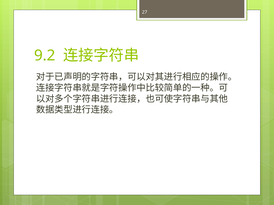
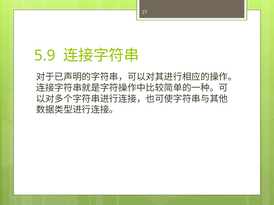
9.2: 9.2 -> 5.9 (45, 56)
